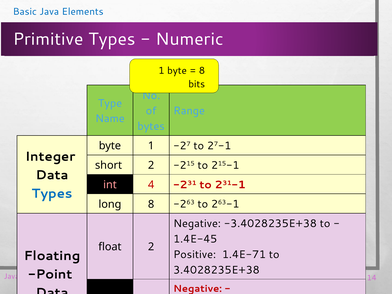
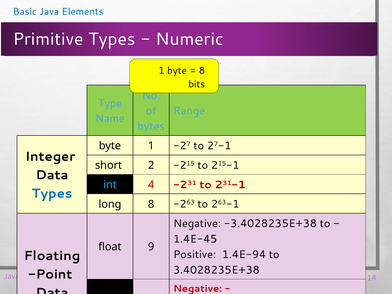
int colour: pink -> light blue (110, 185)
float 2: 2 -> 9 (151, 247)
1.4E-71: 1.4E-71 -> 1.4E-94 (244, 255)
